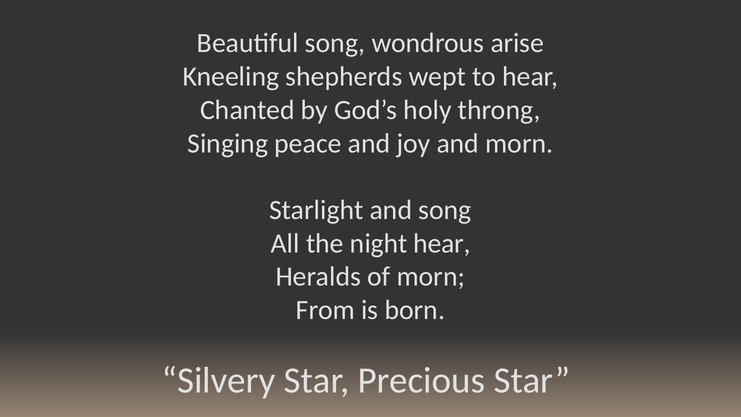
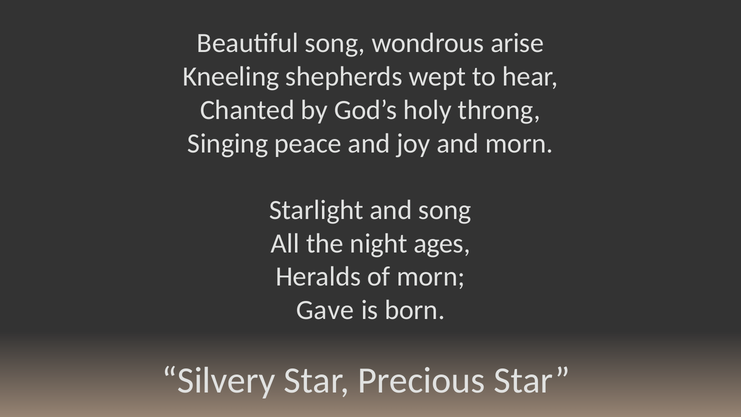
night hear: hear -> ages (442, 243)
From: From -> Gave (325, 310)
